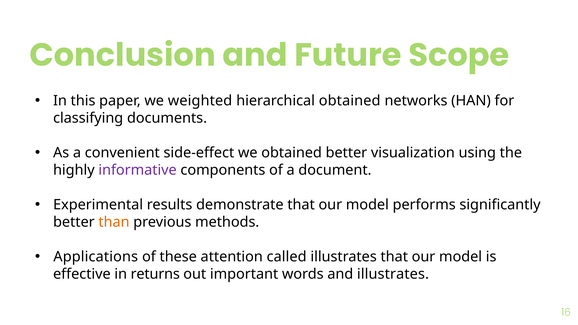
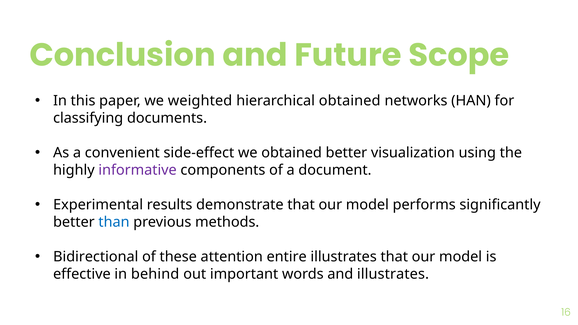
than colour: orange -> blue (114, 222)
Applications: Applications -> Bidirectional (96, 257)
called: called -> entire (287, 257)
returns: returns -> behind (155, 274)
